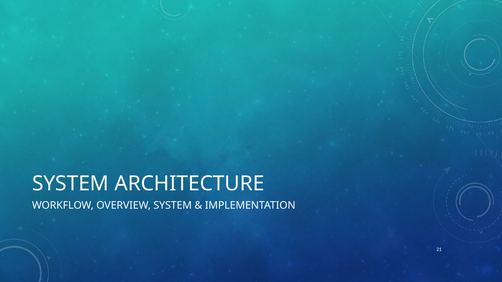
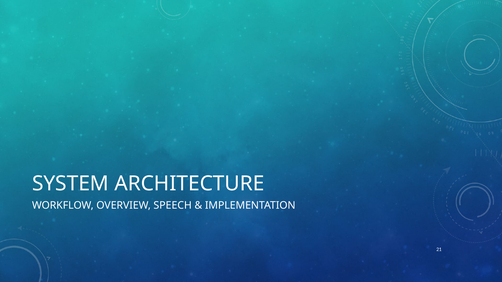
OVERVIEW SYSTEM: SYSTEM -> SPEECH (173, 206)
